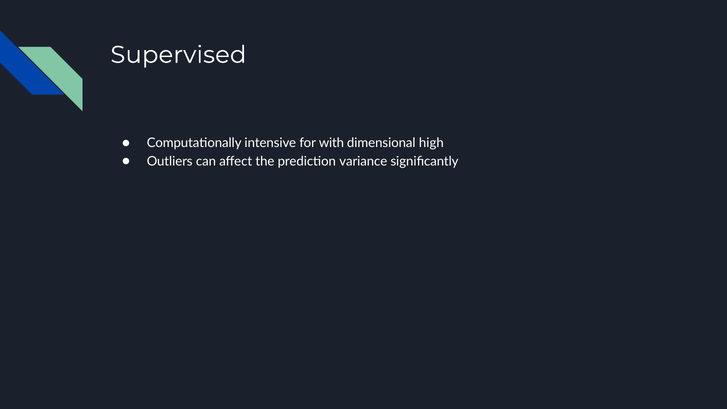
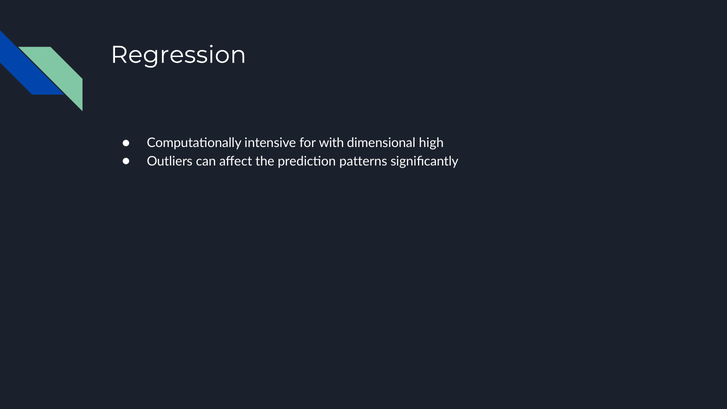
Supervised: Supervised -> Regression (178, 55)
variance: variance -> patterns (363, 161)
